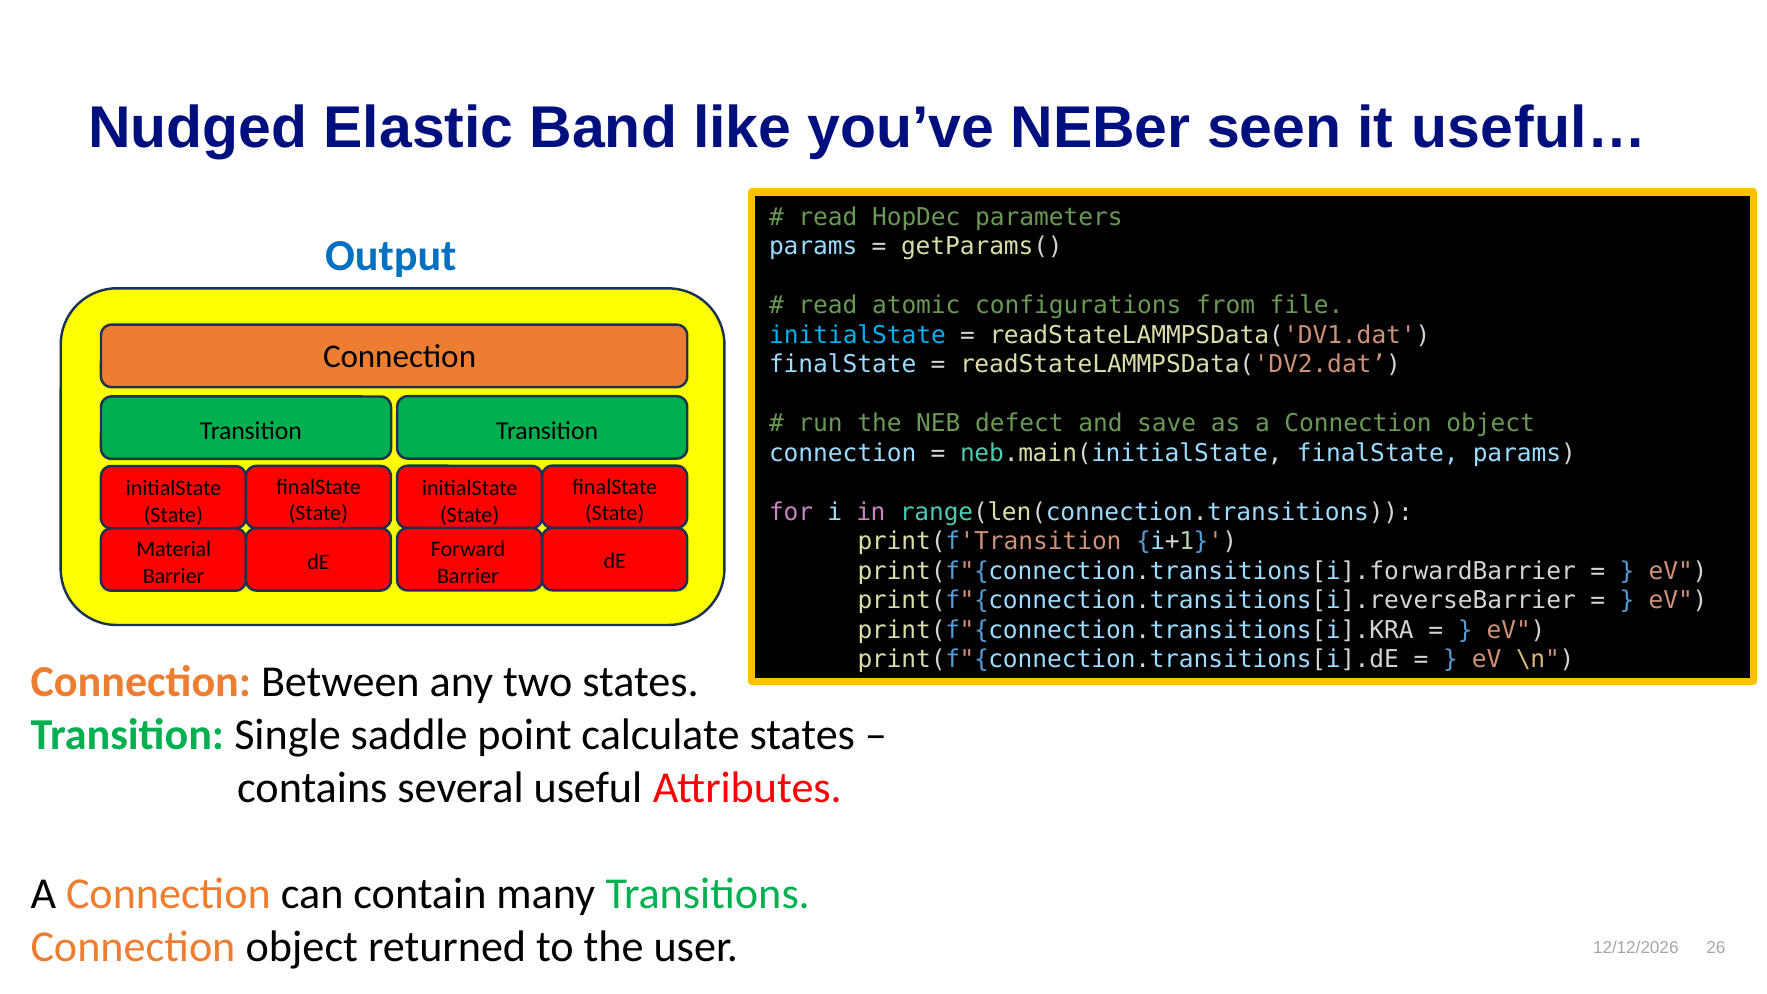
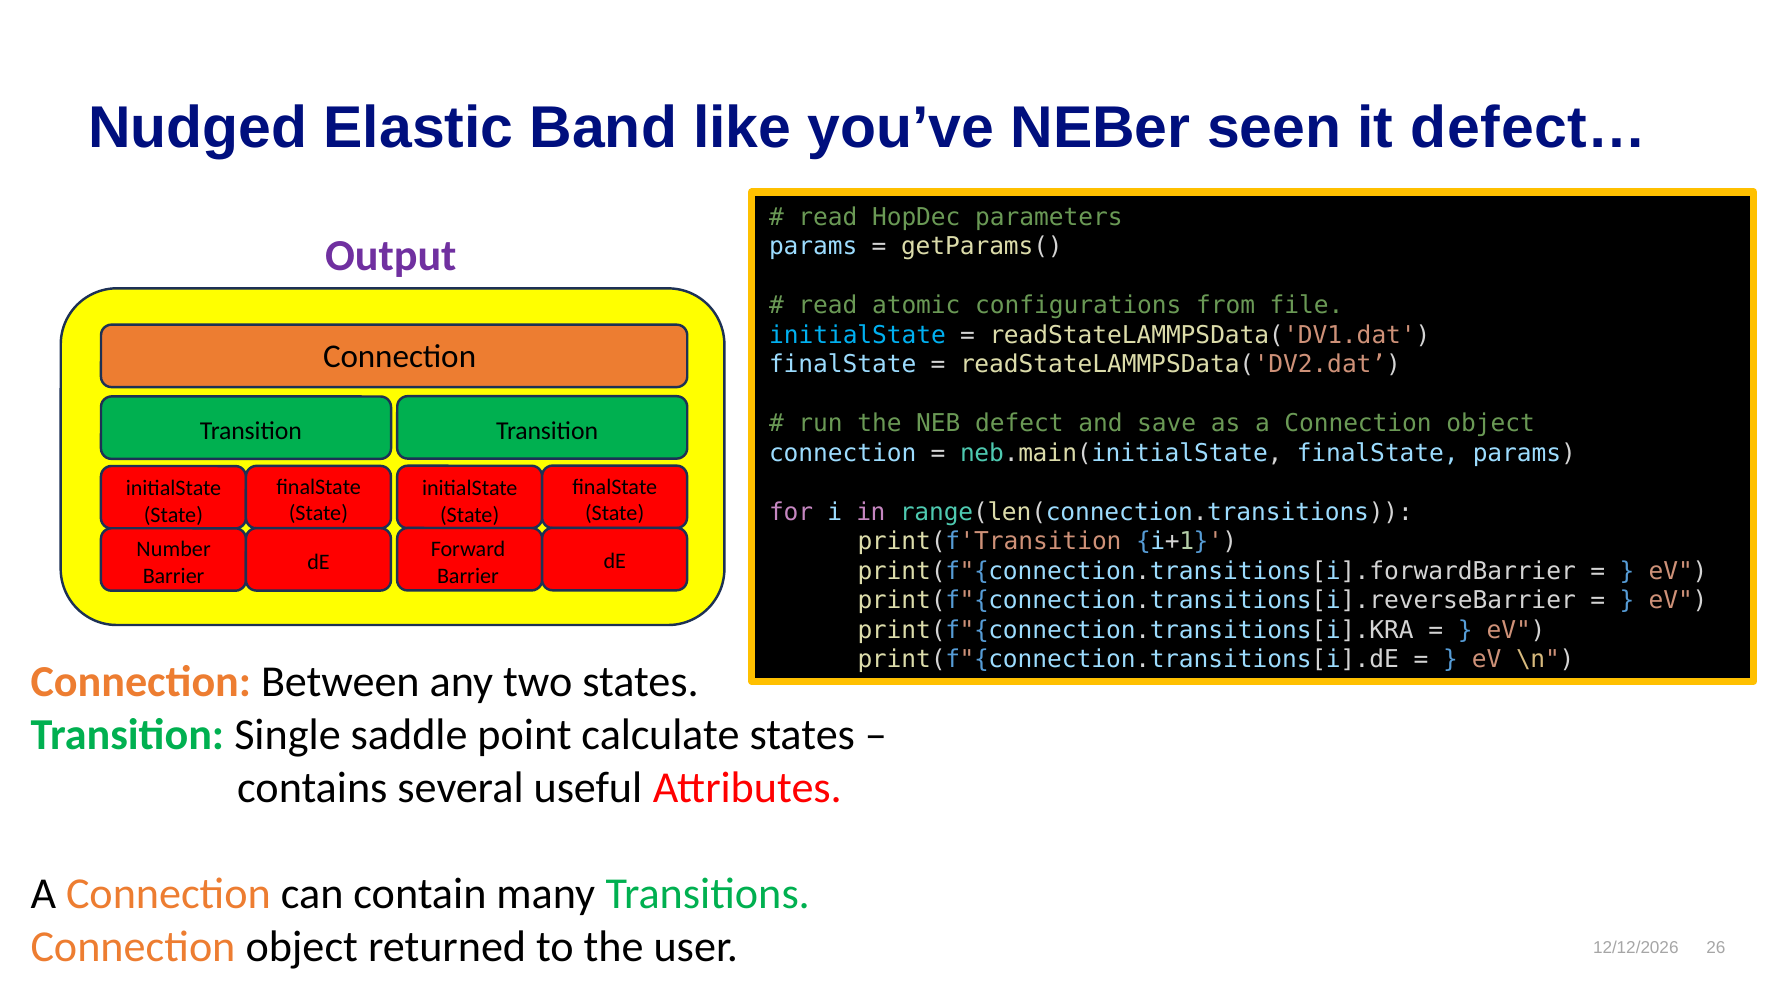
useful…: useful… -> defect… (1529, 128)
Output colour: blue -> purple (391, 256)
Material: Material -> Number (174, 549)
